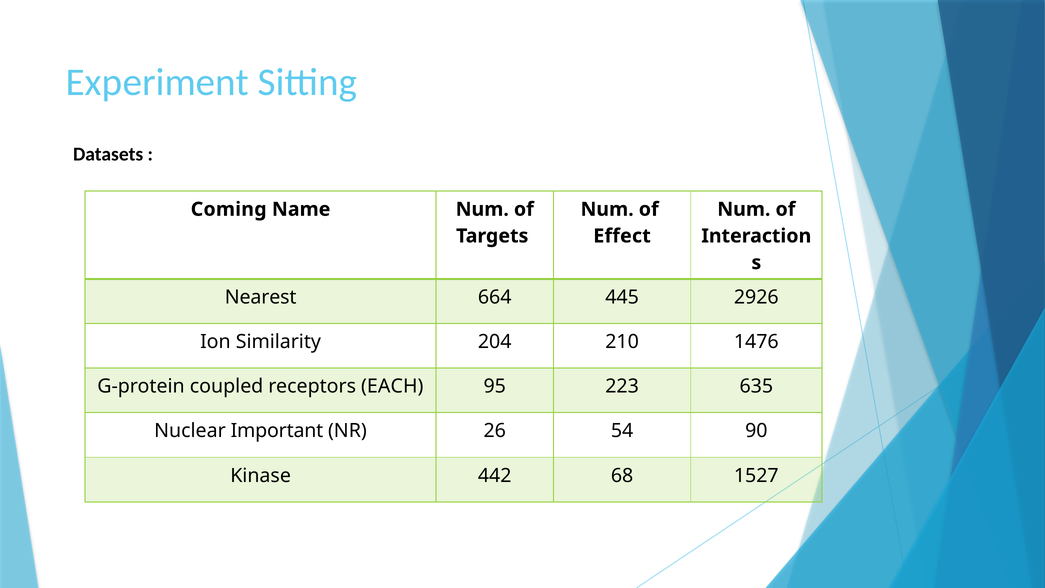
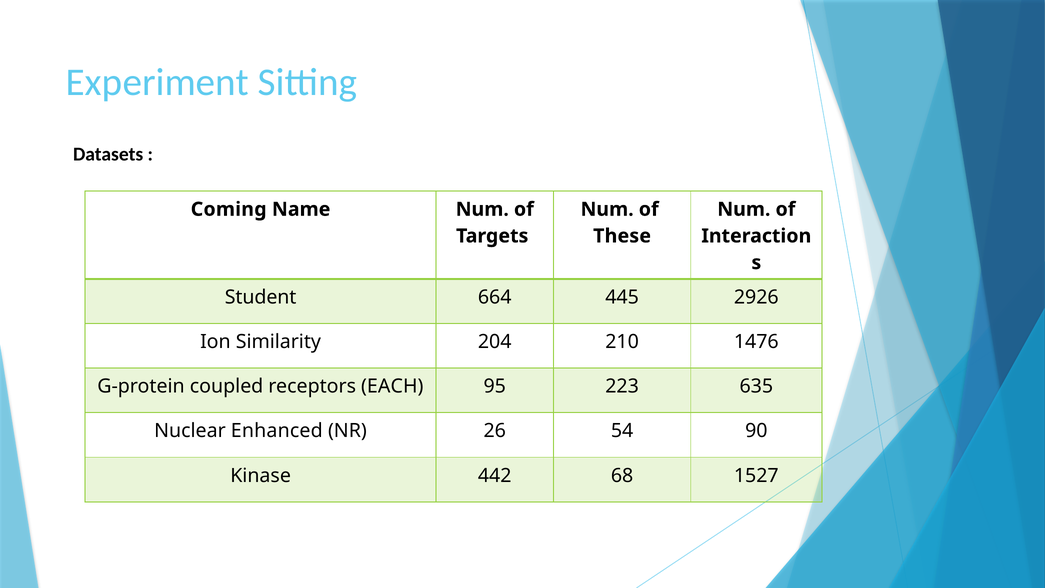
Effect: Effect -> These (622, 236)
Nearest: Nearest -> Student (261, 297)
Important: Important -> Enhanced (277, 431)
